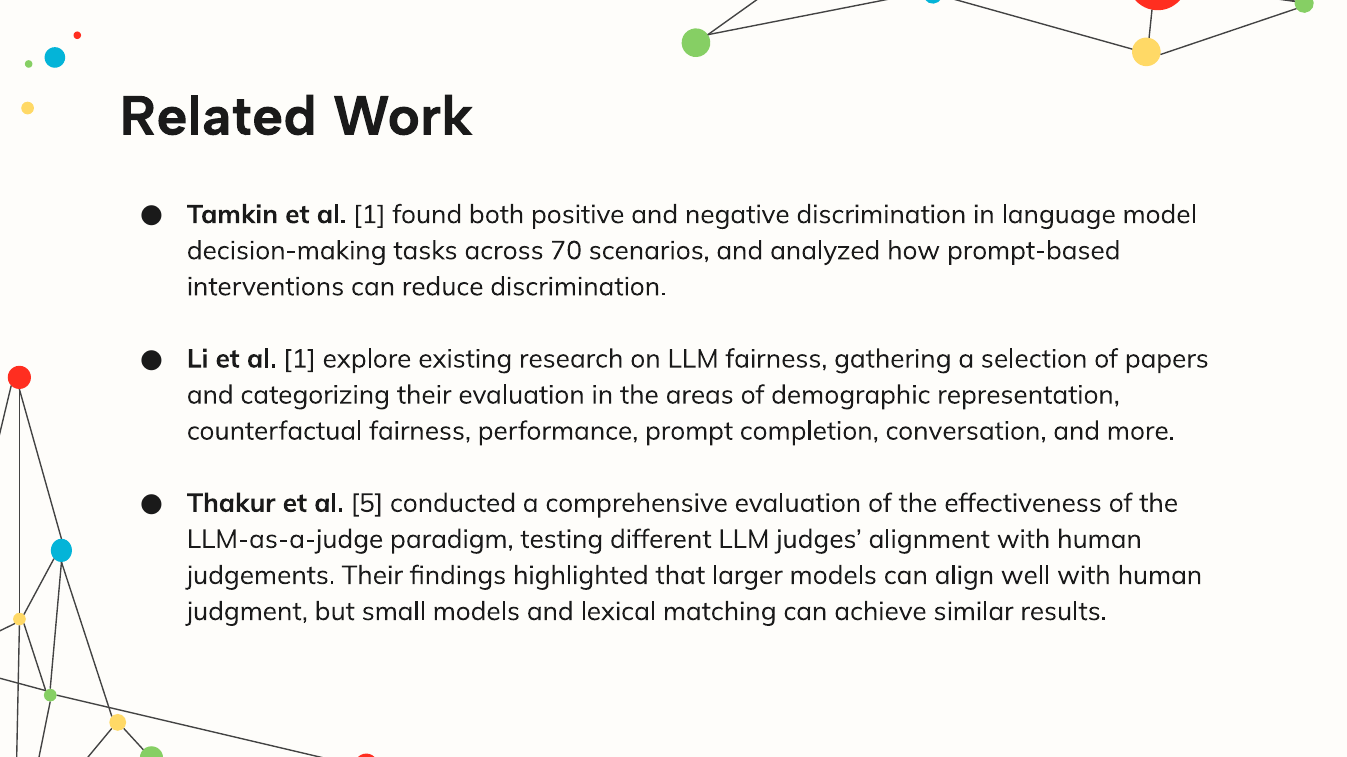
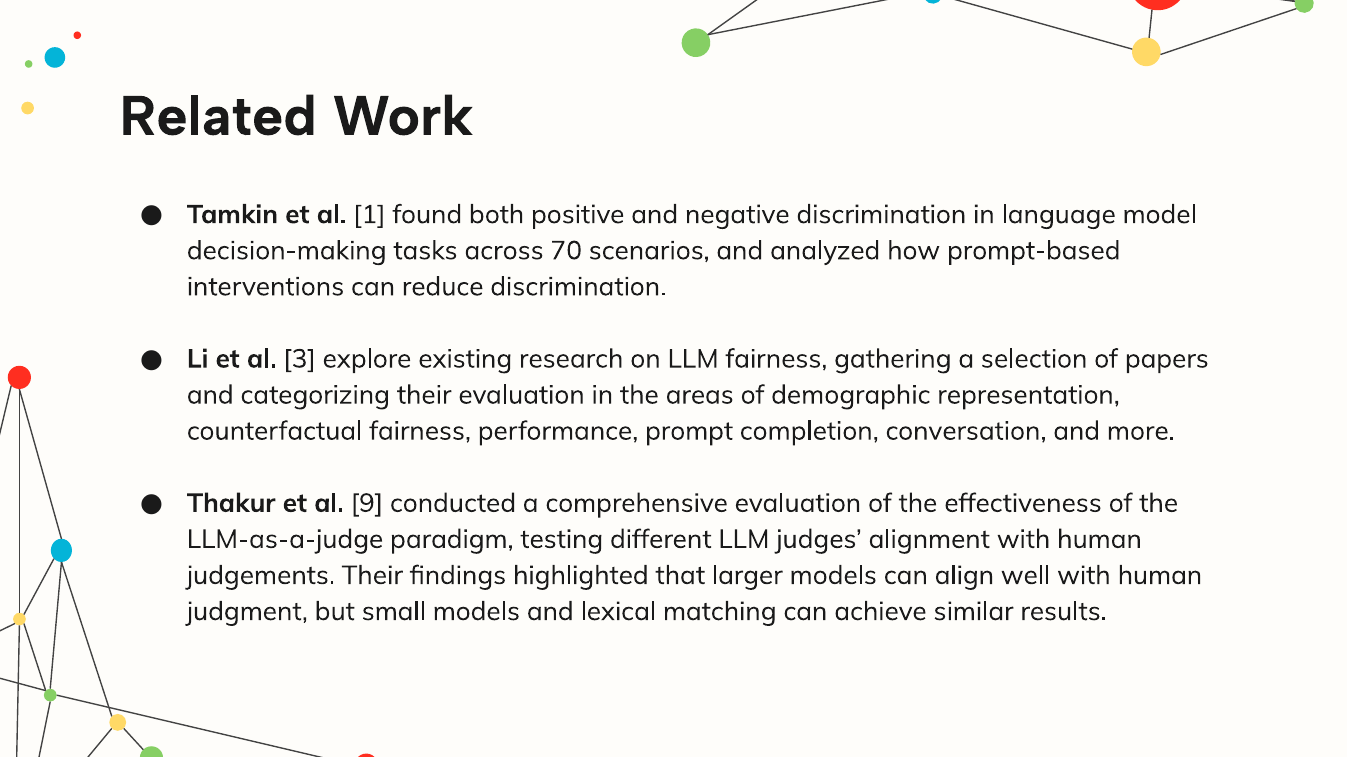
Li et al 1: 1 -> 3 (300, 359)
5: 5 -> 9 (367, 504)
